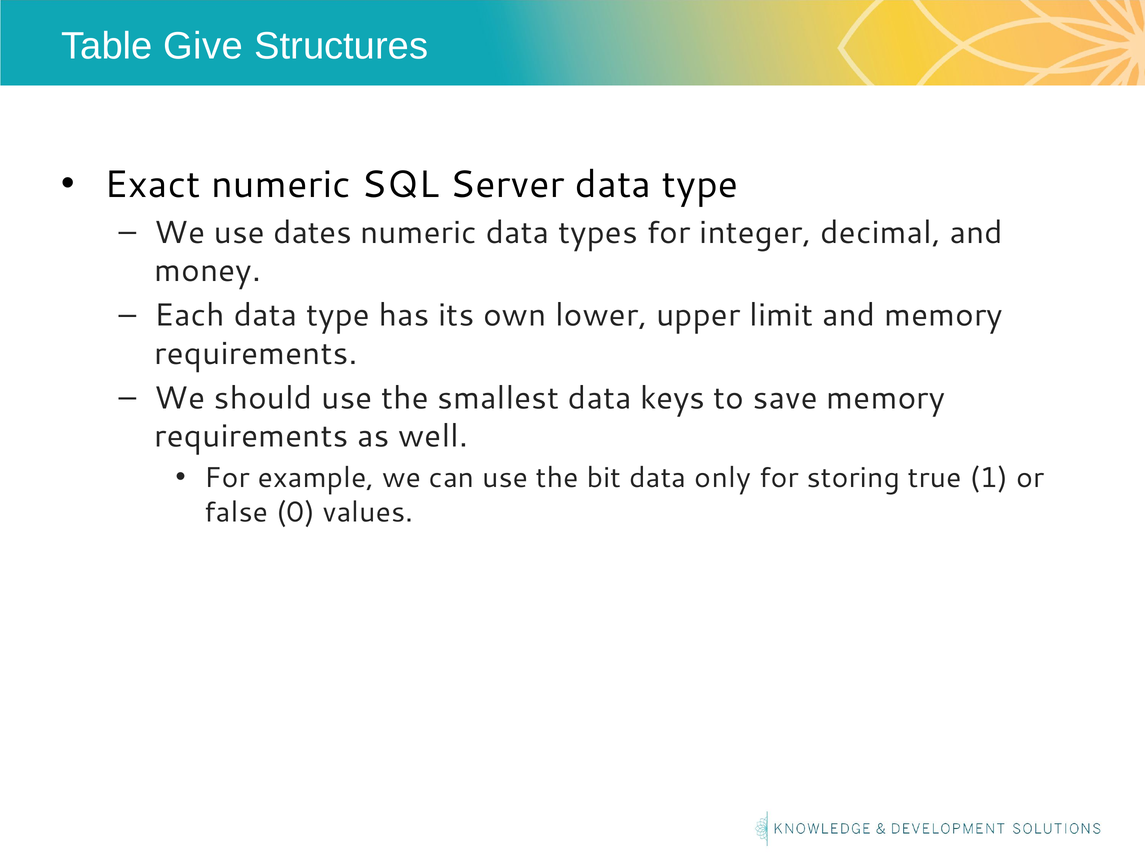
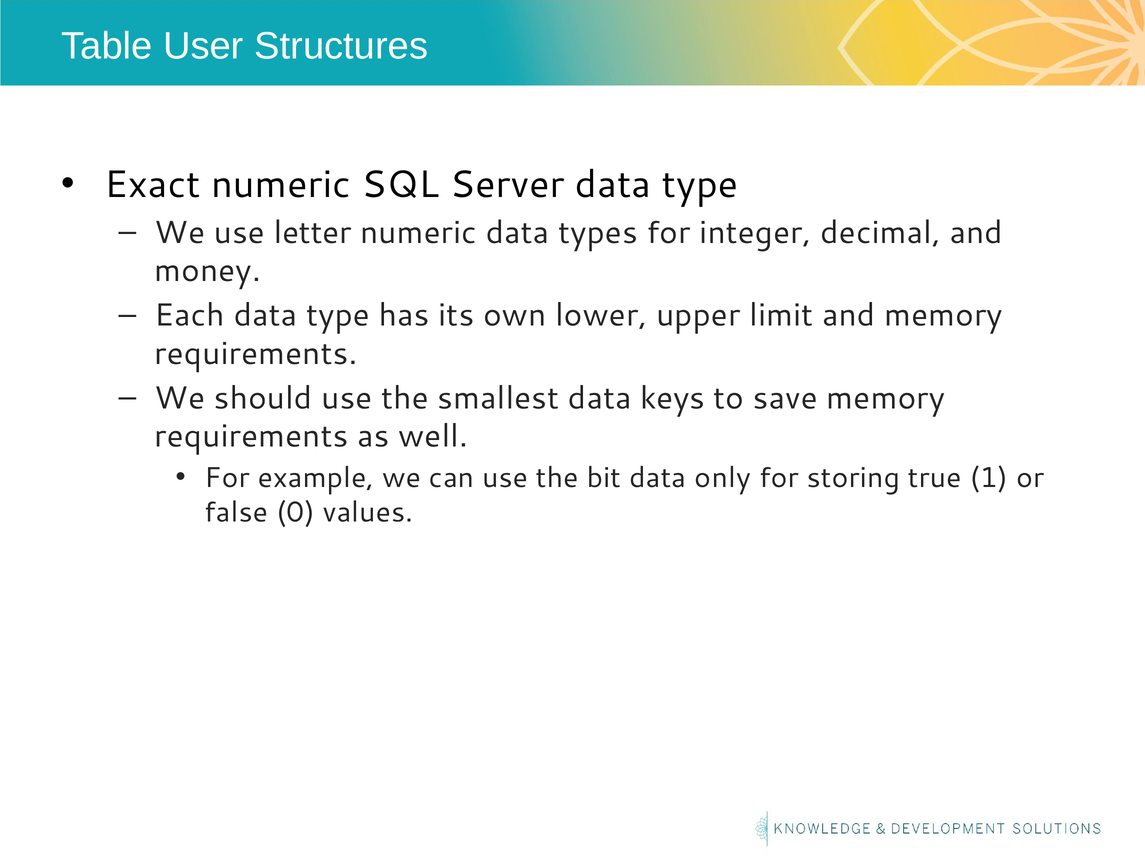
Give: Give -> User (203, 46)
dates: dates -> letter (313, 233)
